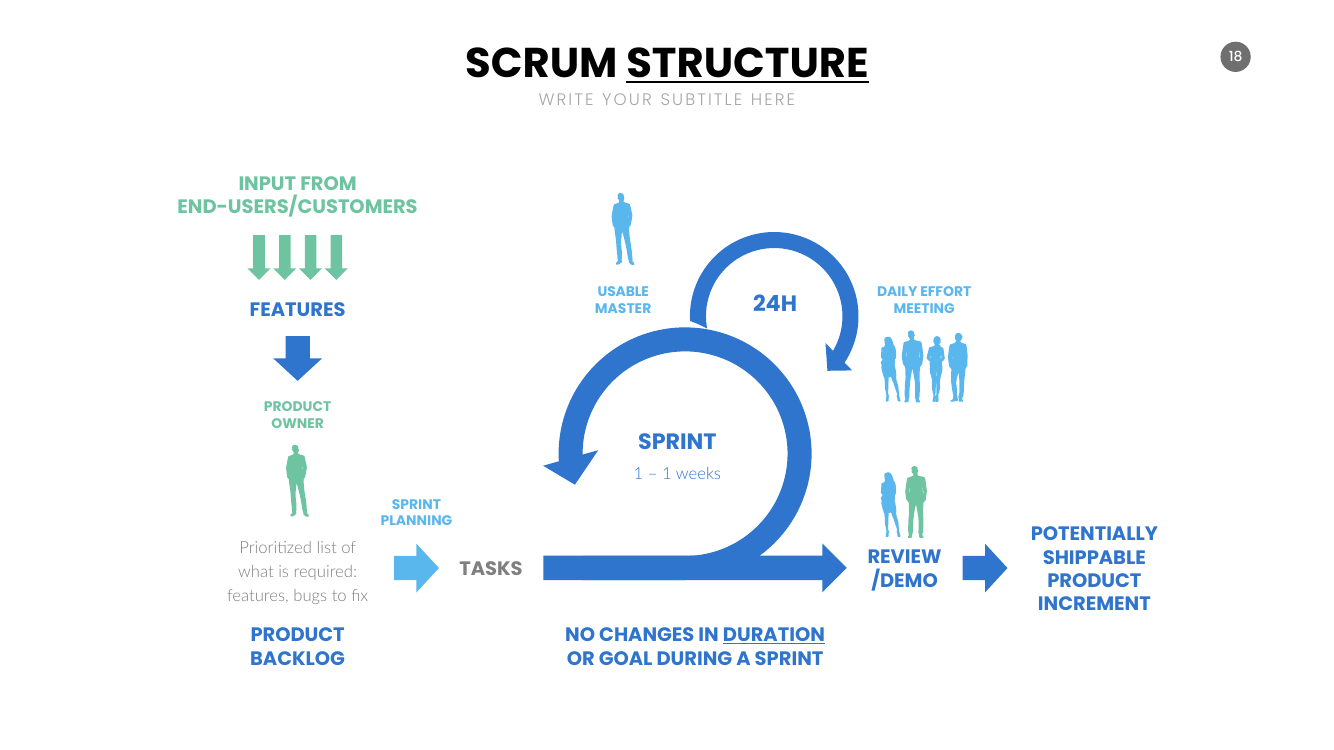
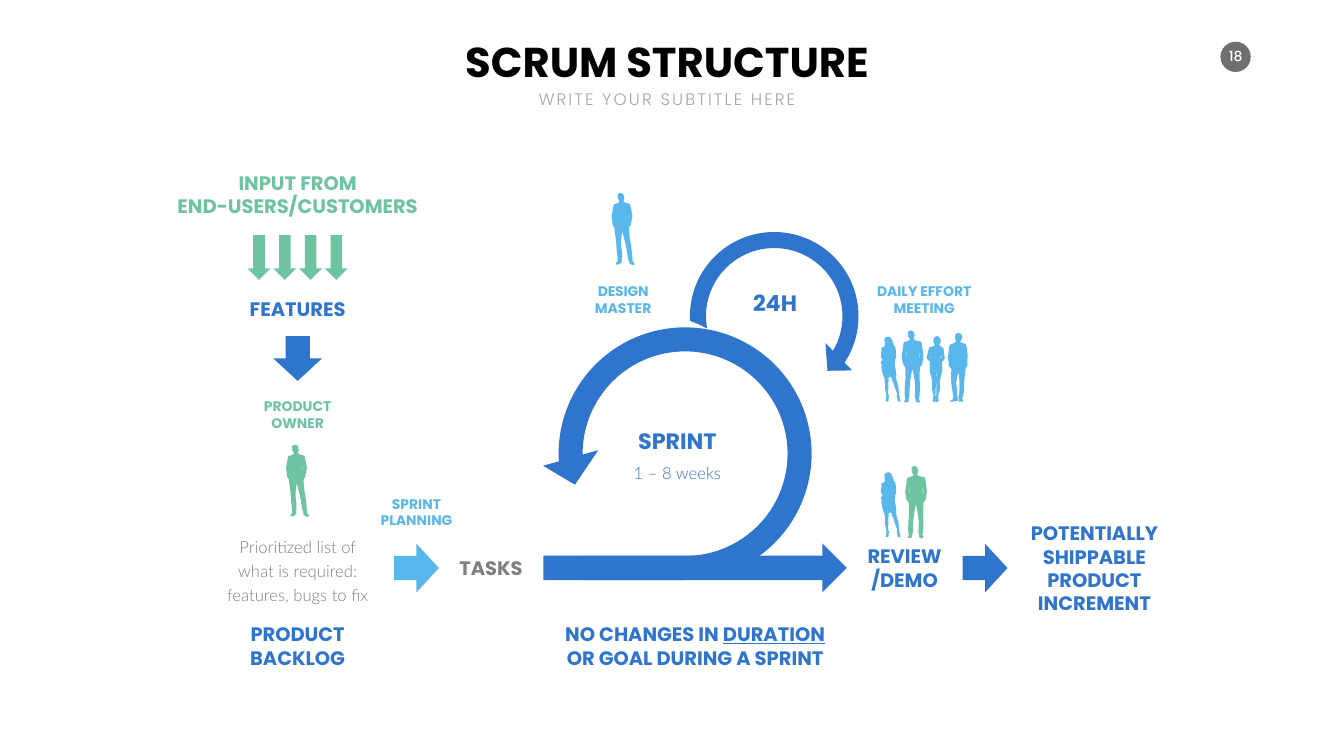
STRUCTURE underline: present -> none (748, 64)
USABLE: USABLE -> DESIGN (623, 292)
1: 1 -> 8 (667, 474)
